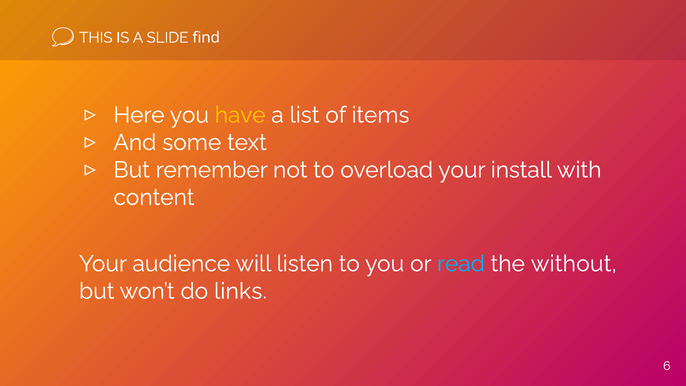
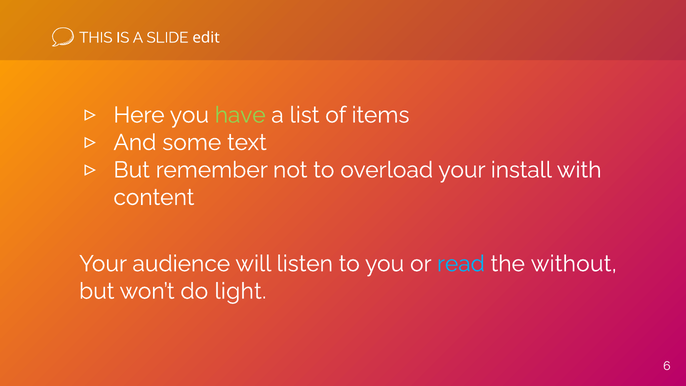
find: find -> edit (206, 38)
have colour: yellow -> light green (240, 115)
links: links -> light (240, 291)
